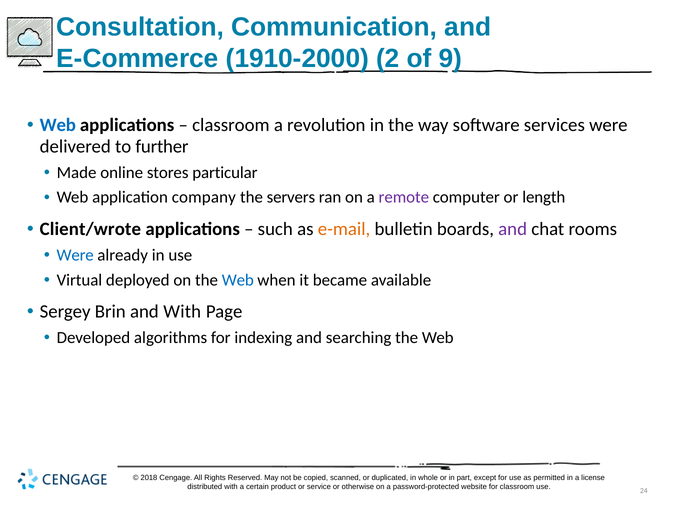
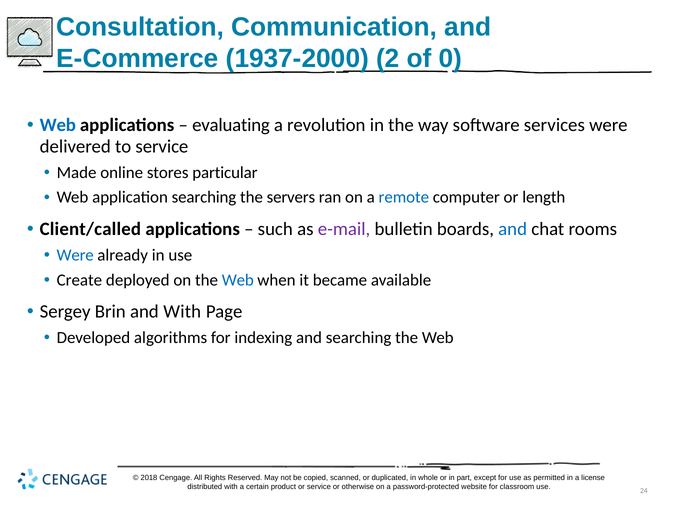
1910-2000: 1910-2000 -> 1937-2000 (297, 59)
9: 9 -> 0 (451, 59)
classroom: classroom -> evaluating (231, 125)
to further: further -> service (162, 146)
application company: company -> searching (204, 197)
remote colour: purple -> blue (404, 197)
Client/wrote: Client/wrote -> Client/called (90, 229)
e-mail colour: orange -> purple (344, 229)
and colour: purple -> blue (513, 229)
Virtual: Virtual -> Create (79, 280)
